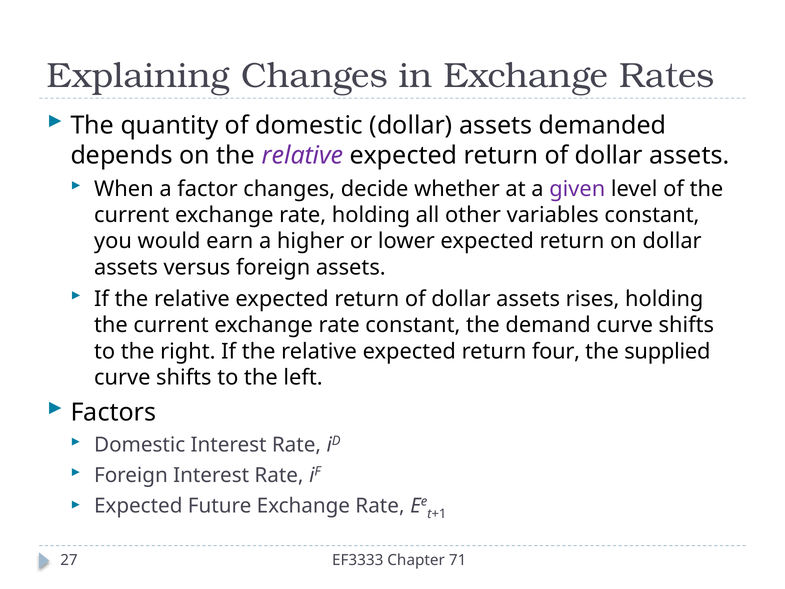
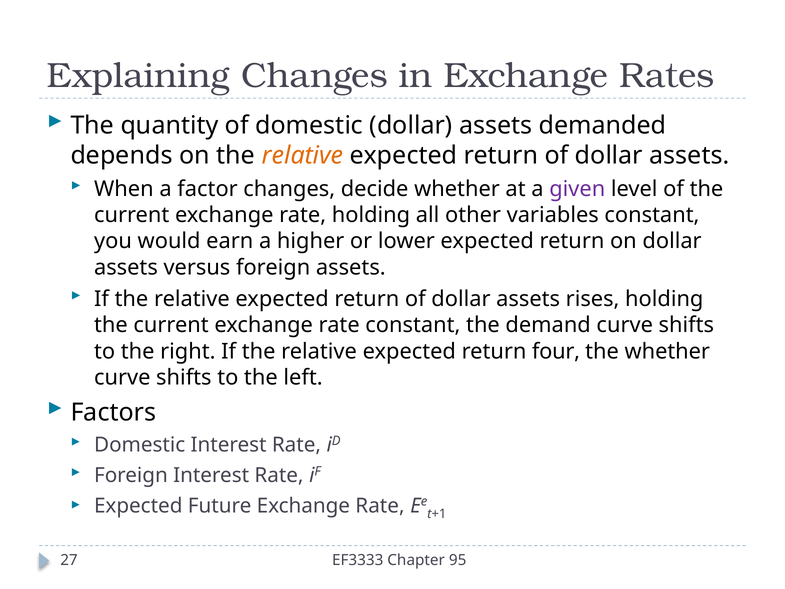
relative colour: purple -> orange (303, 155)
the supplied: supplied -> whether (667, 351)
71: 71 -> 95 (458, 560)
